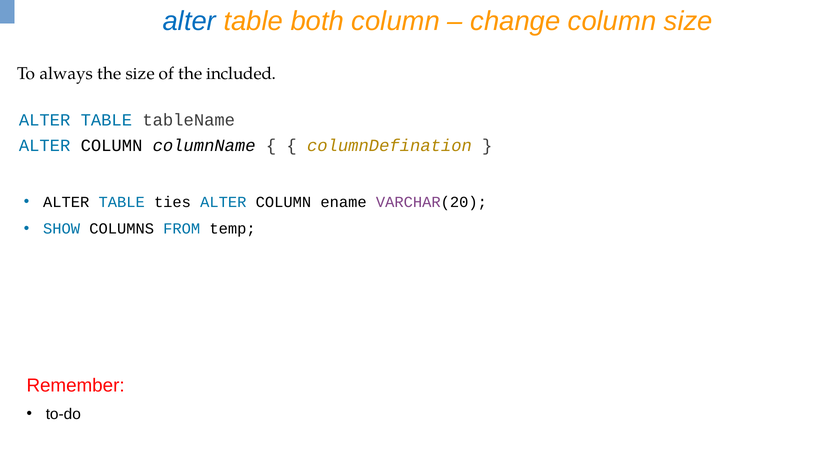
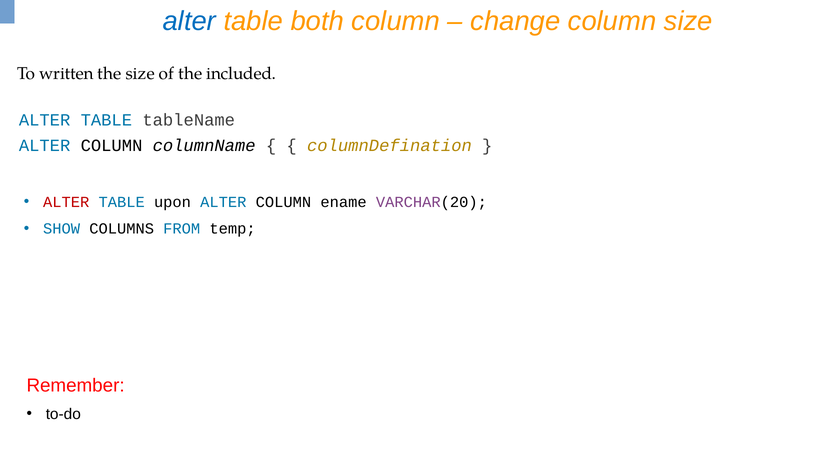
always: always -> written (66, 74)
ALTER colour: black -> red (66, 202)
ties: ties -> upon (172, 202)
